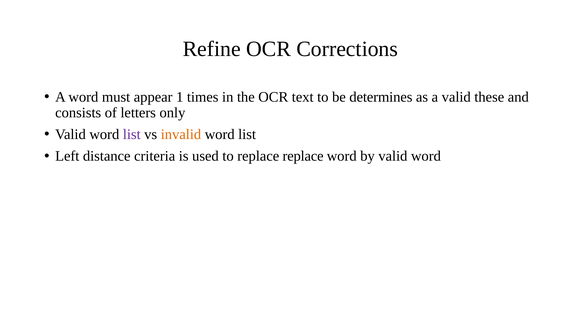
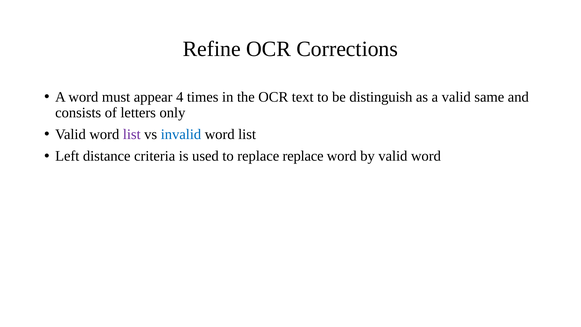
1: 1 -> 4 (180, 97)
determines: determines -> distinguish (381, 97)
these: these -> same (489, 97)
invalid colour: orange -> blue (181, 134)
